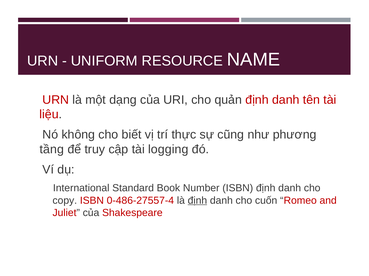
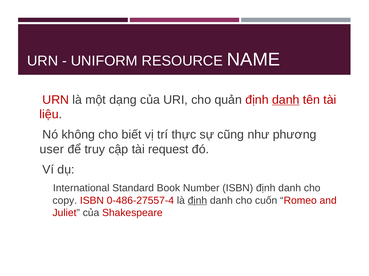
danh underline: none -> present (286, 100)
tầng: tầng -> user (52, 150)
logging: logging -> request (168, 150)
